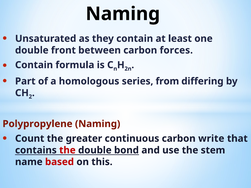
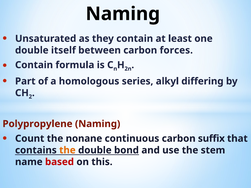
front: front -> itself (63, 50)
from: from -> alkyl (167, 81)
greater: greater -> nonane (84, 139)
write: write -> suffix (211, 139)
the colour: red -> orange (67, 150)
